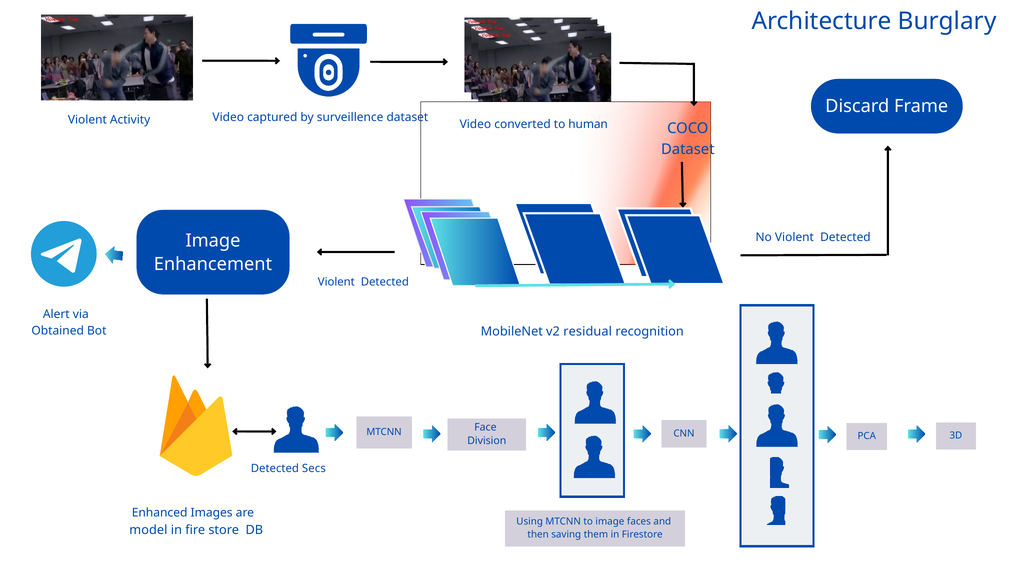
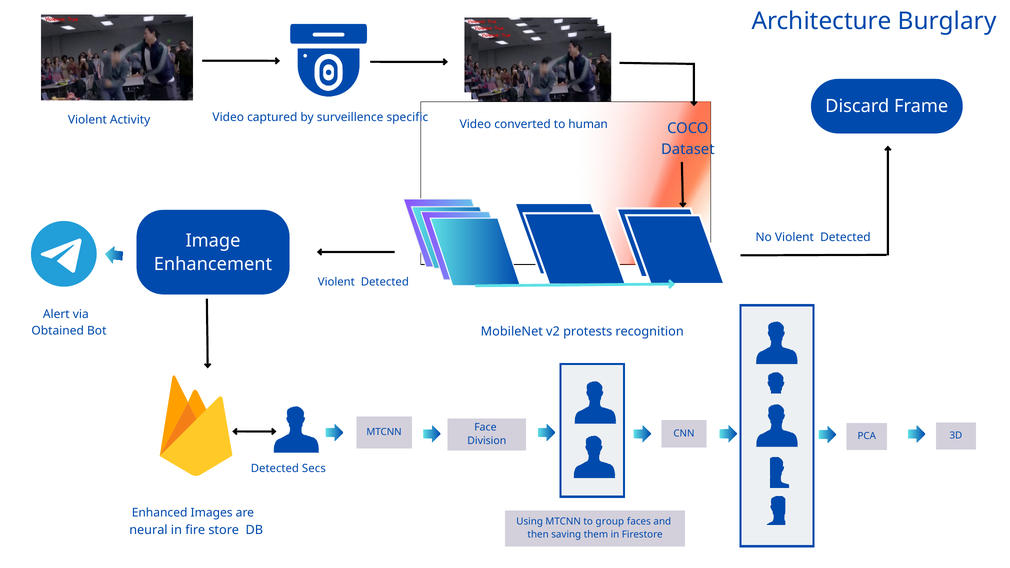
surveillence dataset: dataset -> specific (407, 118)
residual: residual -> protests (588, 332)
to image: image -> group (610, 522)
model: model -> neural (148, 530)
